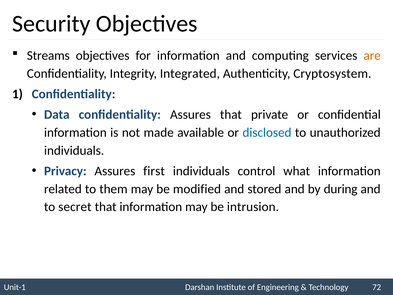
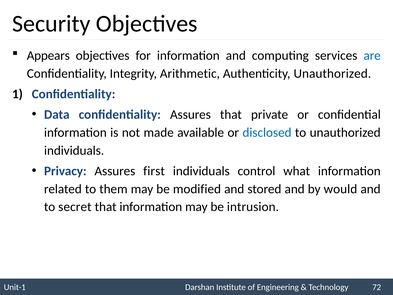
Streams: Streams -> Appears (48, 56)
are colour: orange -> blue (372, 56)
Integrated: Integrated -> Arithmetic (190, 73)
Authenticity Cryptosystem: Cryptosystem -> Unauthorized (332, 73)
during: during -> would (340, 189)
